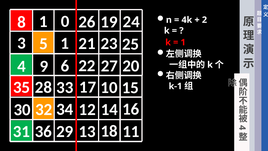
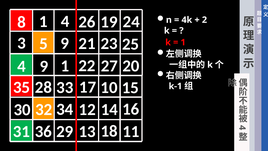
1 0: 0 -> 4 (65, 21)
3 1: 1 -> 9 (65, 43)
9 6: 6 -> 1 (65, 66)
